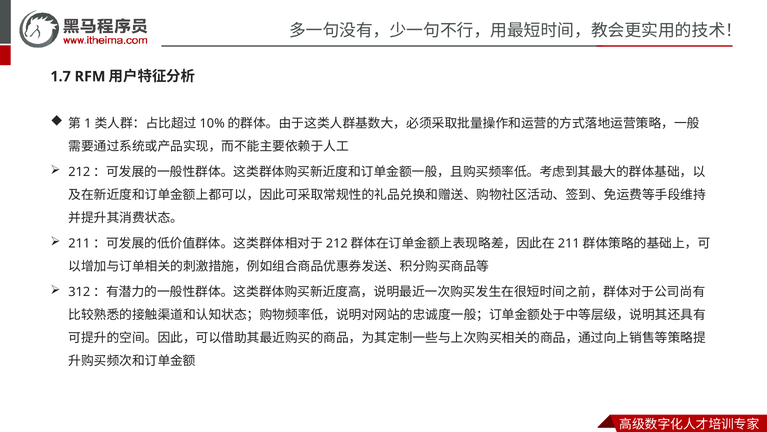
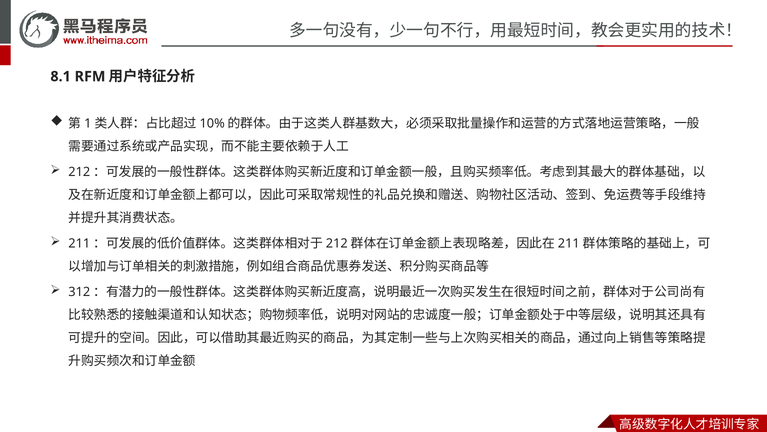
1.7: 1.7 -> 8.1 (61, 76)
